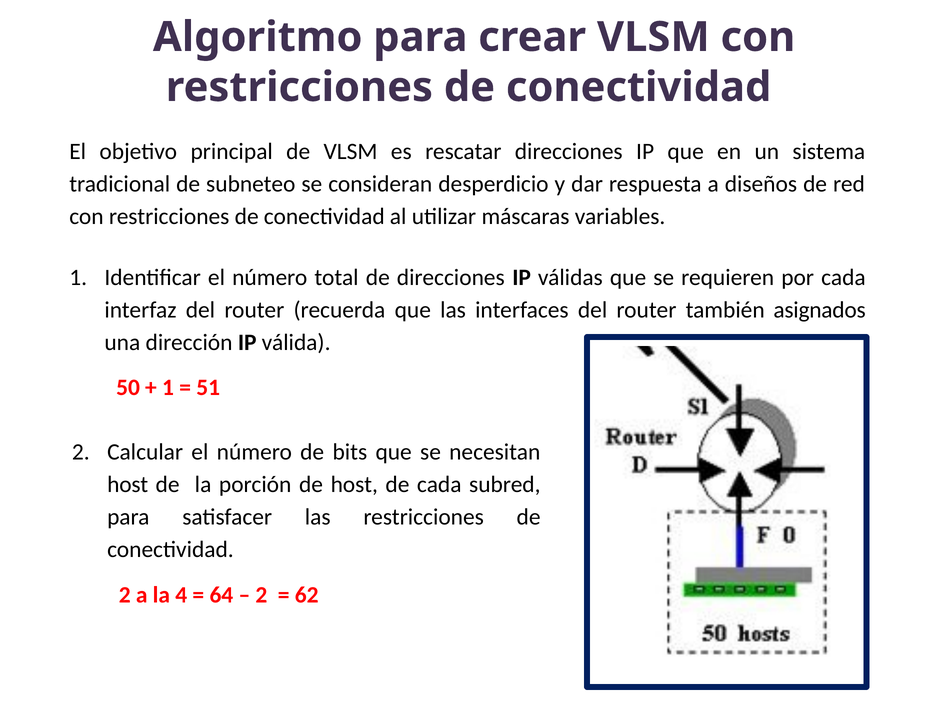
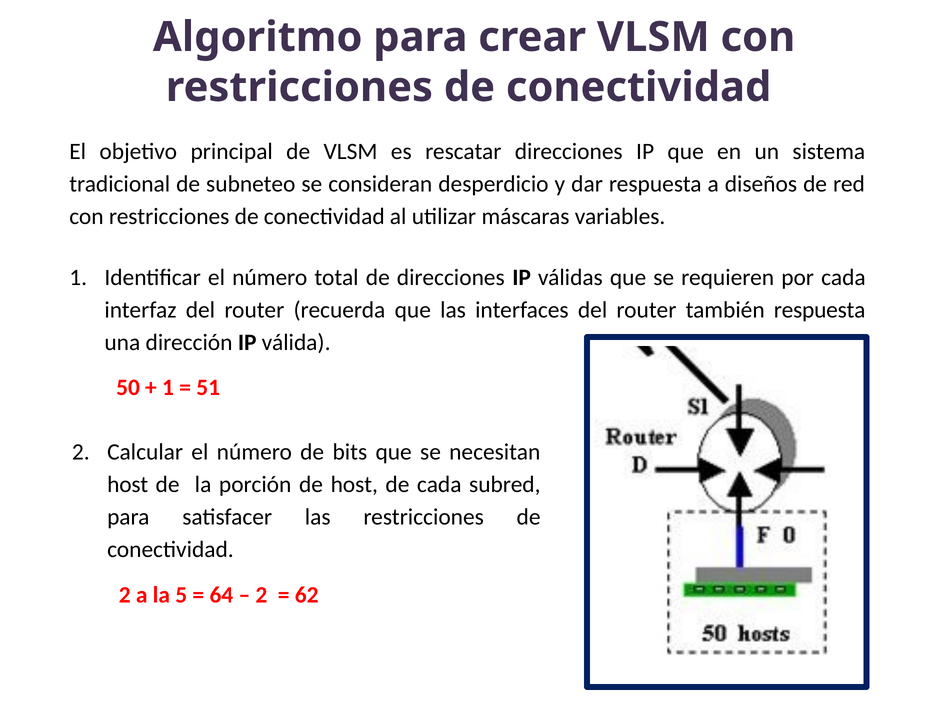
también asignados: asignados -> respuesta (820, 310)
4: 4 -> 5 (181, 594)
